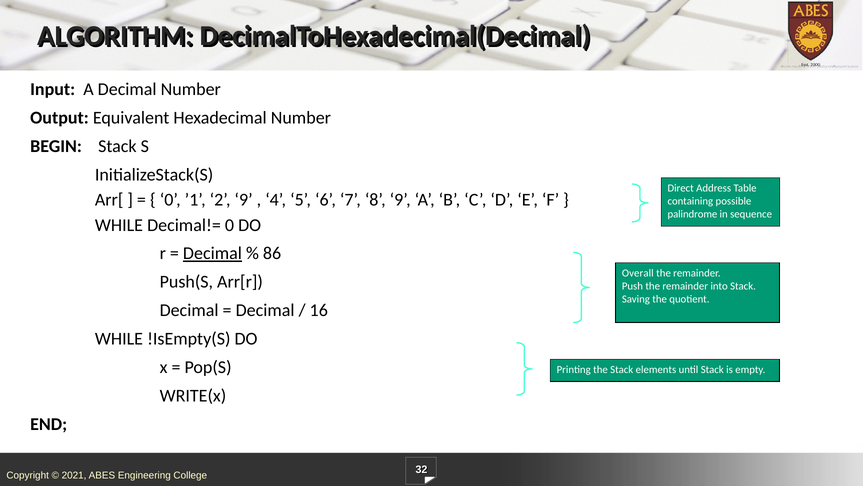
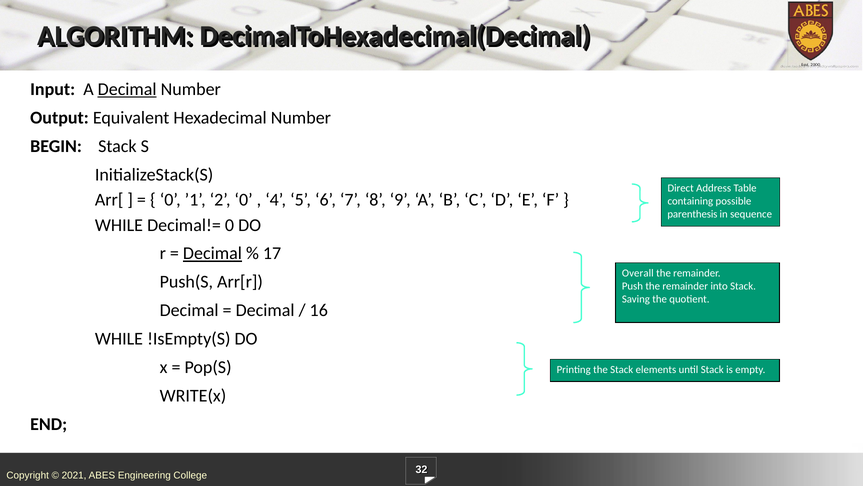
Decimal underline: none -> present (127, 89)
2 9: 9 -> 0 (244, 200)
palindrome: palindrome -> parenthesis (692, 214)
86: 86 -> 17 (272, 253)
